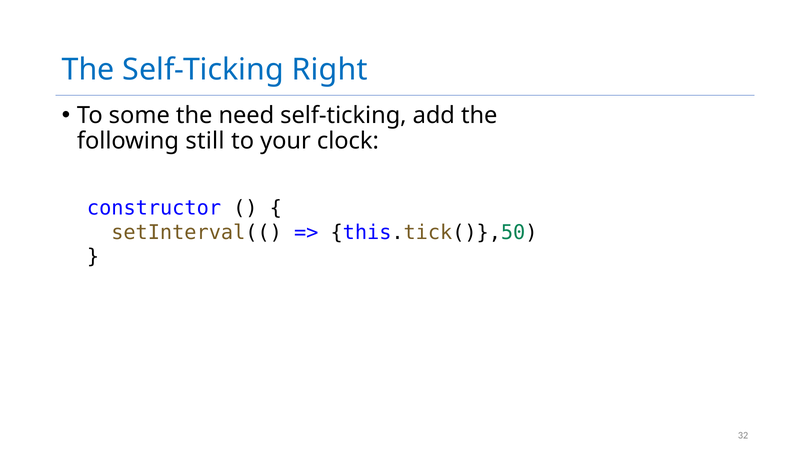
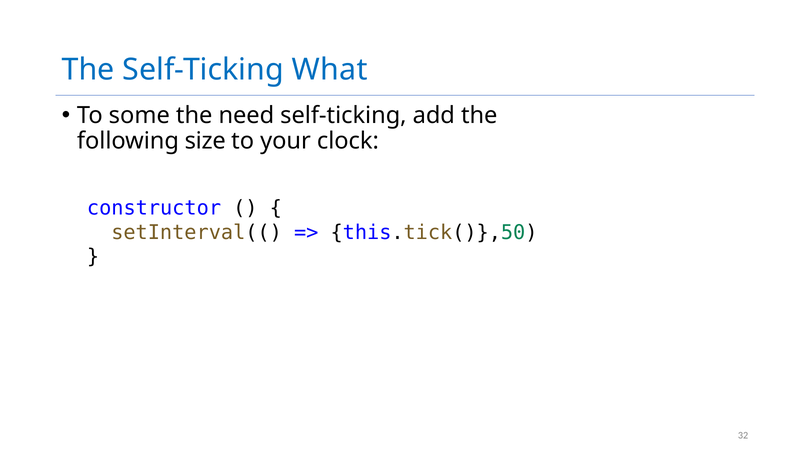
Right: Right -> What (330, 70)
still: still -> size (205, 141)
